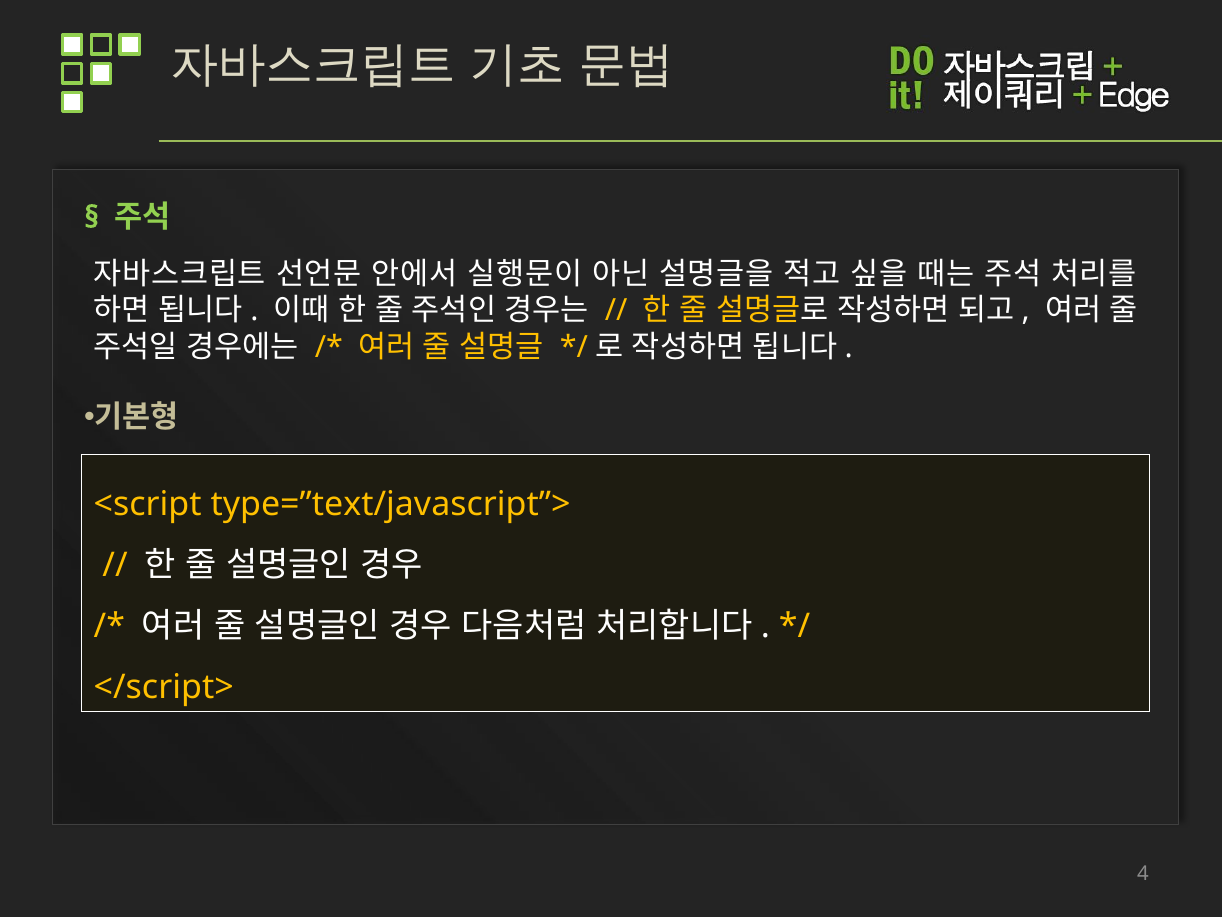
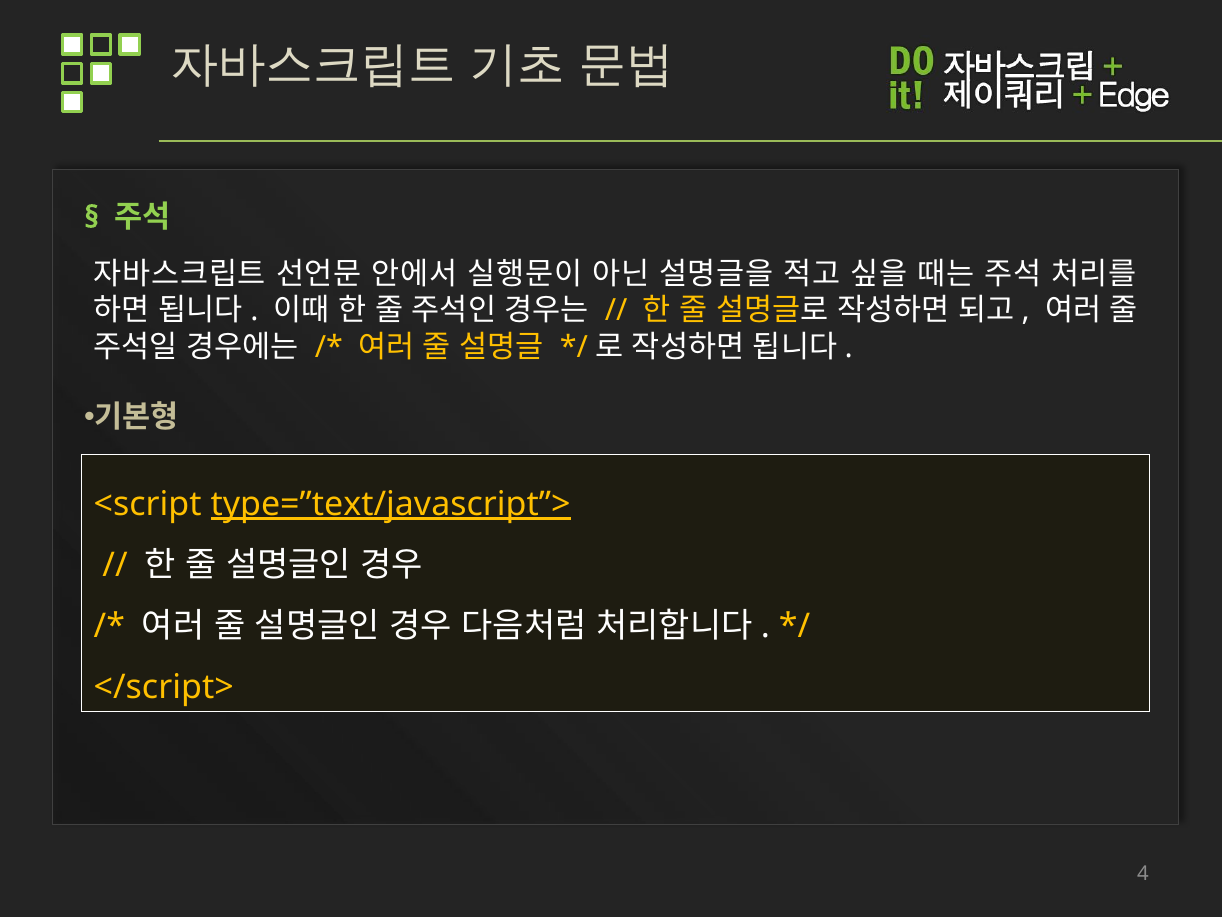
type=”text/javascript”> underline: none -> present (391, 504)
